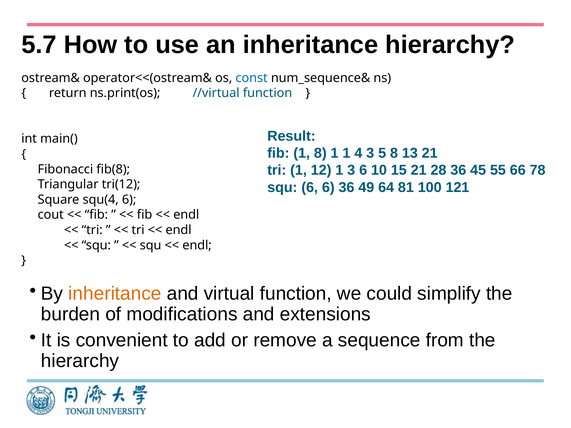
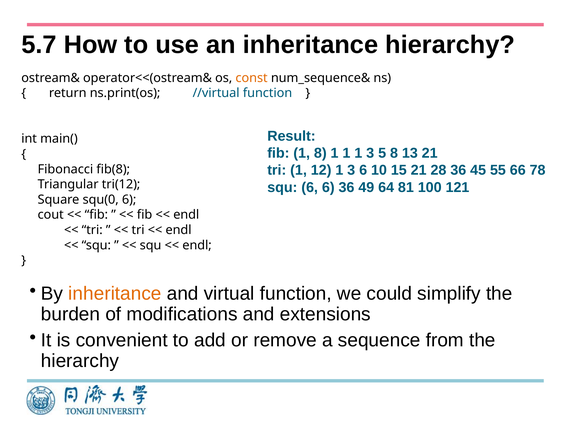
const colour: blue -> orange (252, 78)
1 1 4: 4 -> 1 (358, 153)
squ(4: squ(4 -> squ(0 (101, 200)
